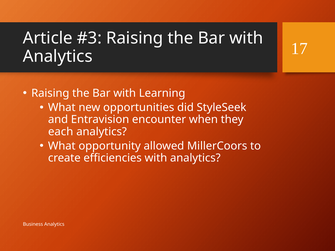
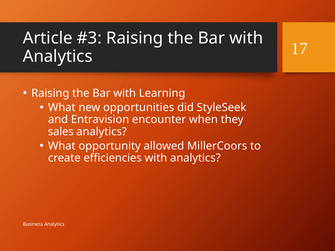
each: each -> sales (61, 132)
